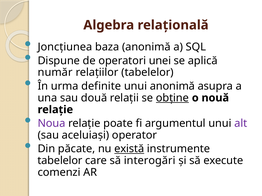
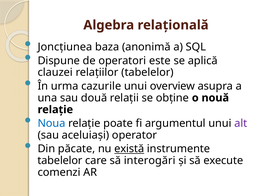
unei: unei -> este (160, 61)
număr: număr -> clauzei (55, 73)
definite: definite -> cazurile (101, 86)
unui anonimă: anonimă -> overview (172, 86)
obţine underline: present -> none (172, 98)
Noua colour: purple -> blue (52, 124)
